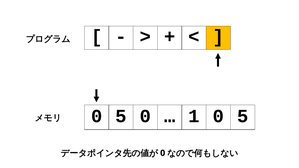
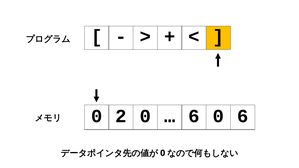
5: 5 -> 2 (121, 116)
1: 1 -> 6 (194, 116)
5: 5 -> 6 (243, 116)
